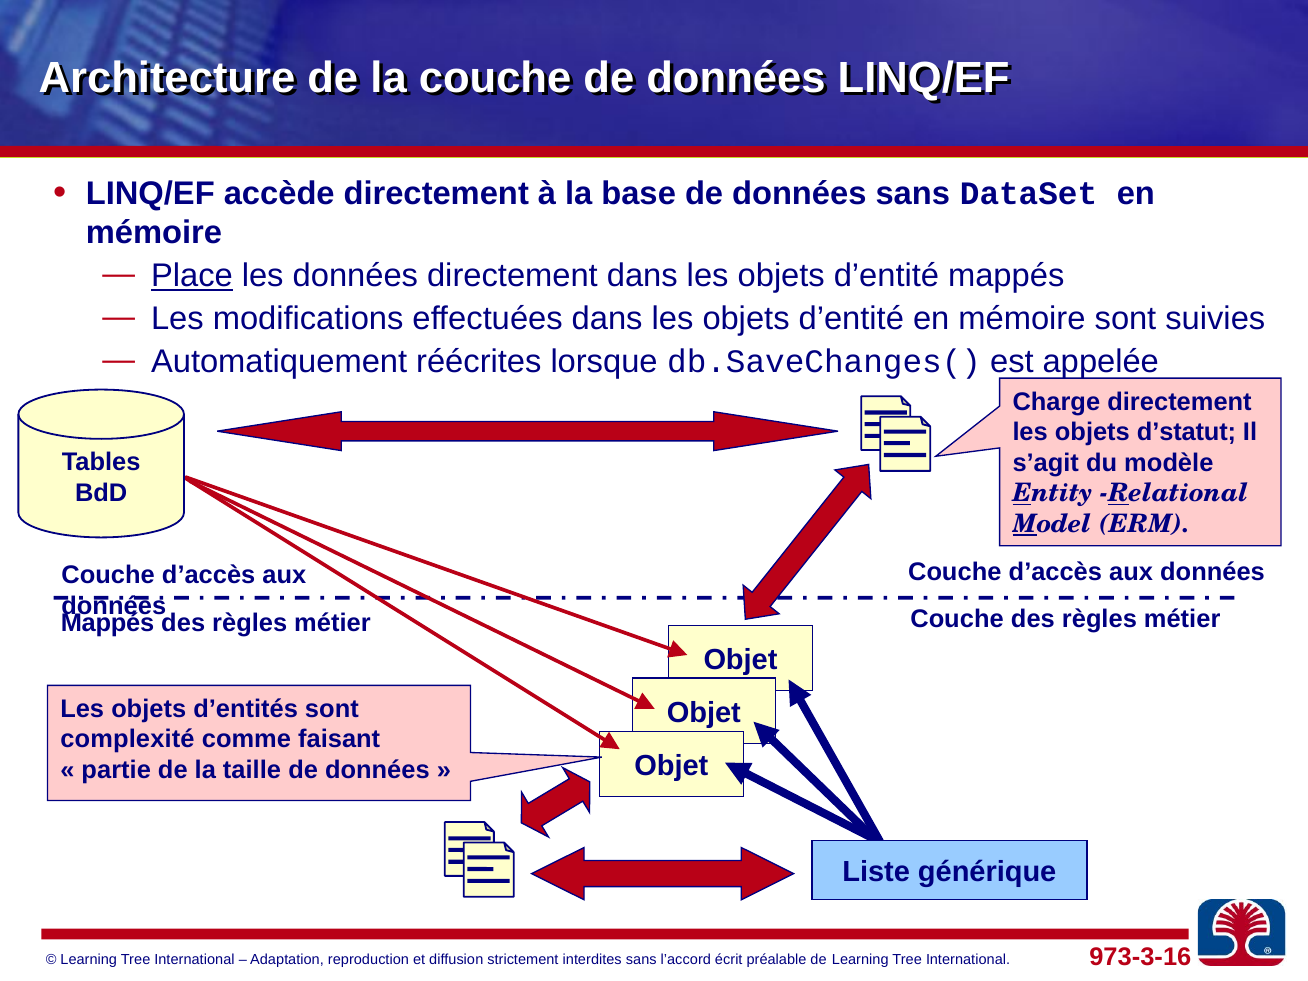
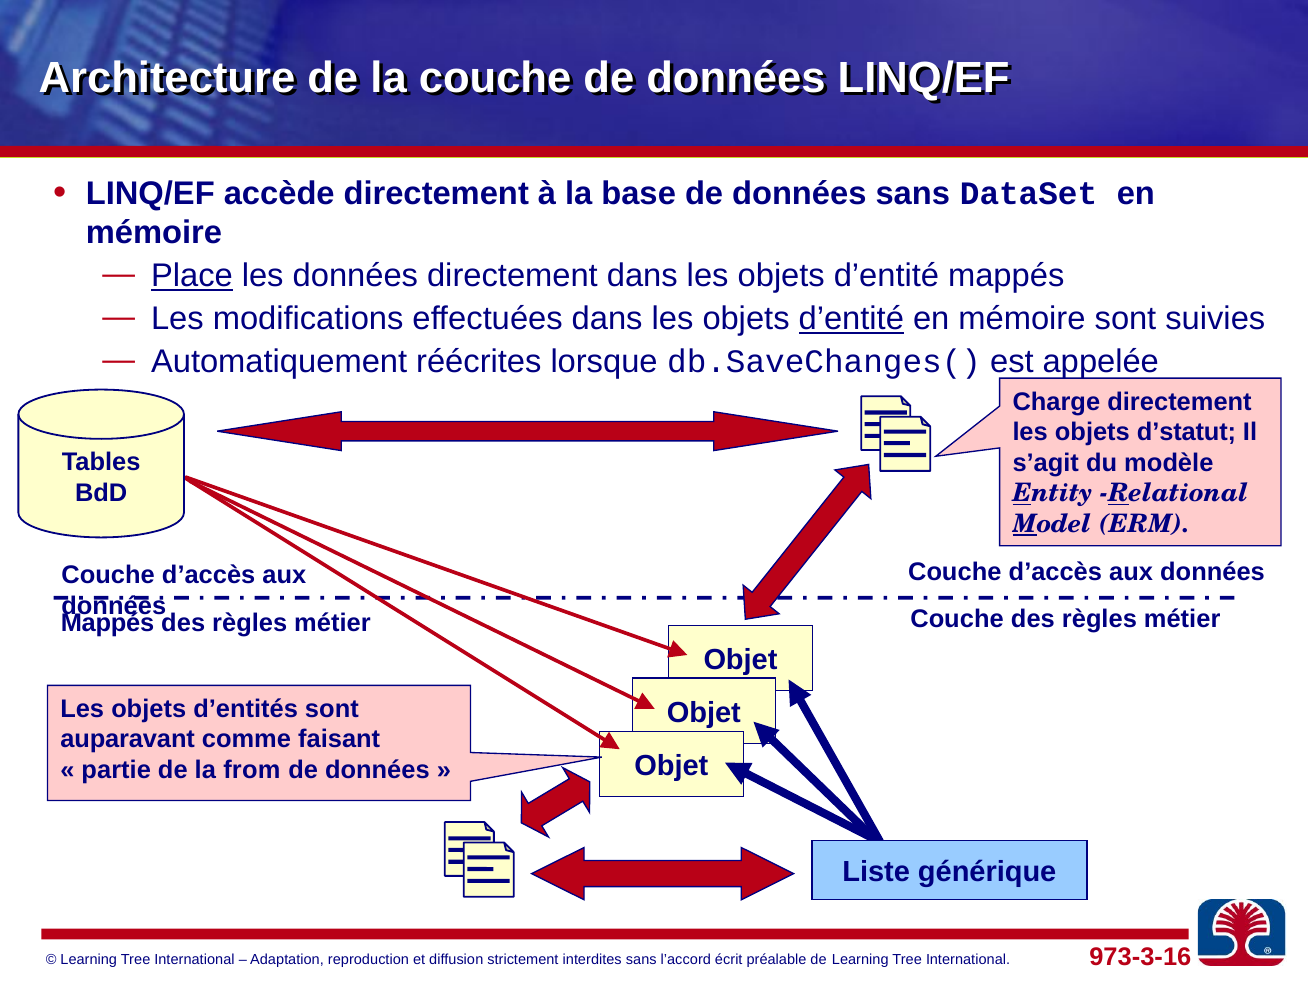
d’entité underline: none -> present (851, 319)
complexité: complexité -> auparavant (128, 739)
taille: taille -> from (252, 770)
